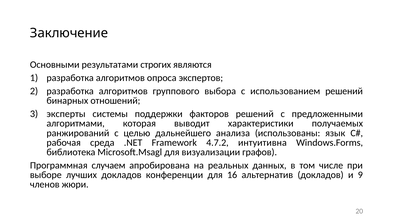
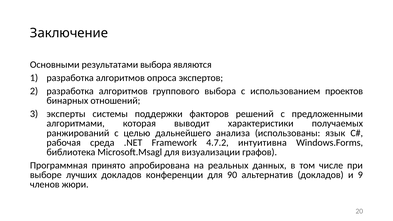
результатами строгих: строгих -> выбора (156, 65)
использованием решений: решений -> проектов (344, 91)
случаем: случаем -> принято (109, 165)
16: 16 -> 90 (232, 175)
